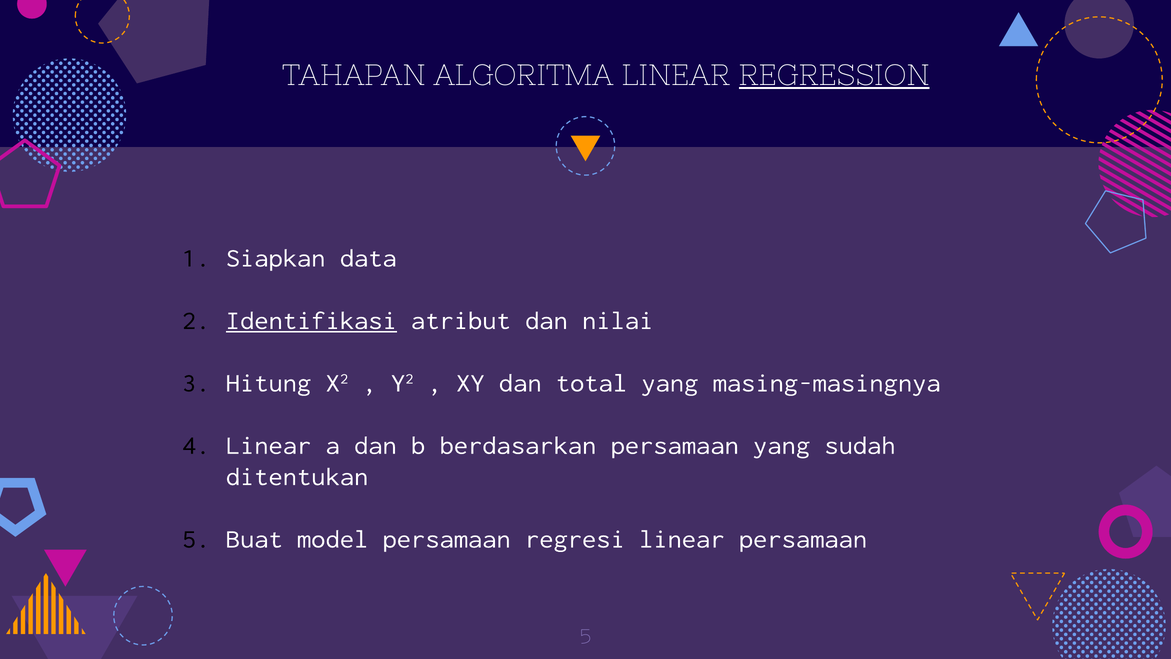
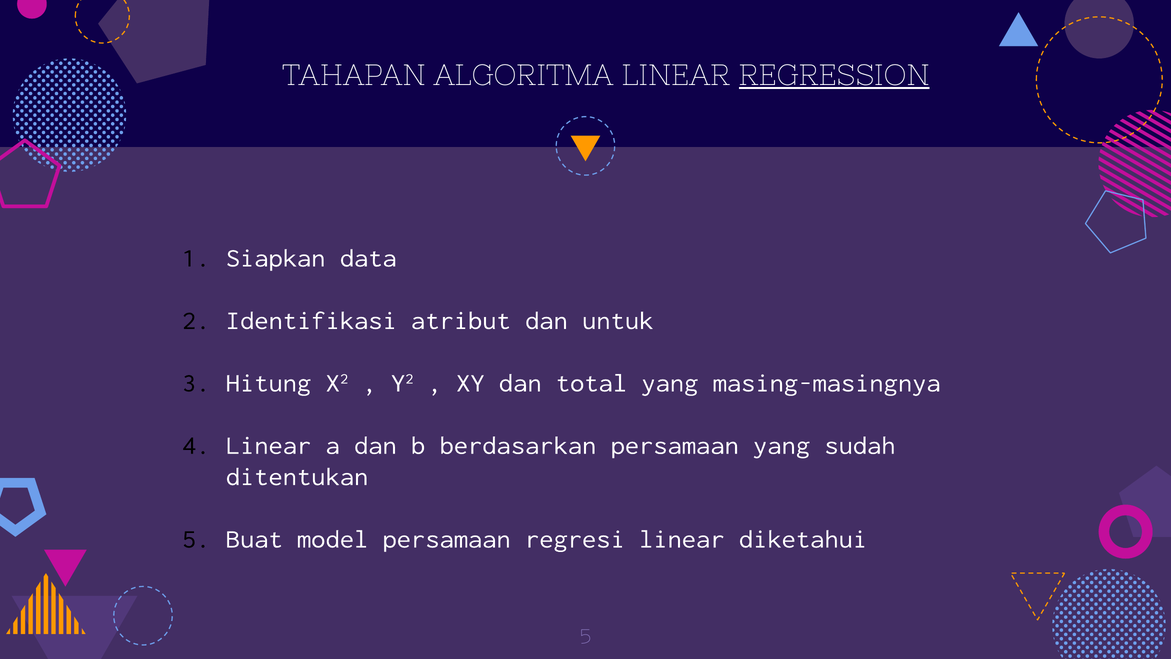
Identifikasi underline: present -> none (311, 320)
nilai: nilai -> untuk (618, 320)
linear persamaan: persamaan -> diketahui (803, 539)
